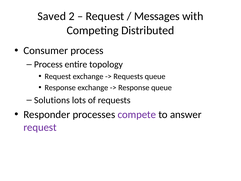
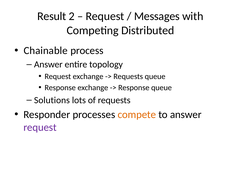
Saved: Saved -> Result (52, 16)
Consumer: Consumer -> Chainable (46, 51)
Process: Process -> Answer (48, 64)
compete colour: purple -> orange (137, 114)
